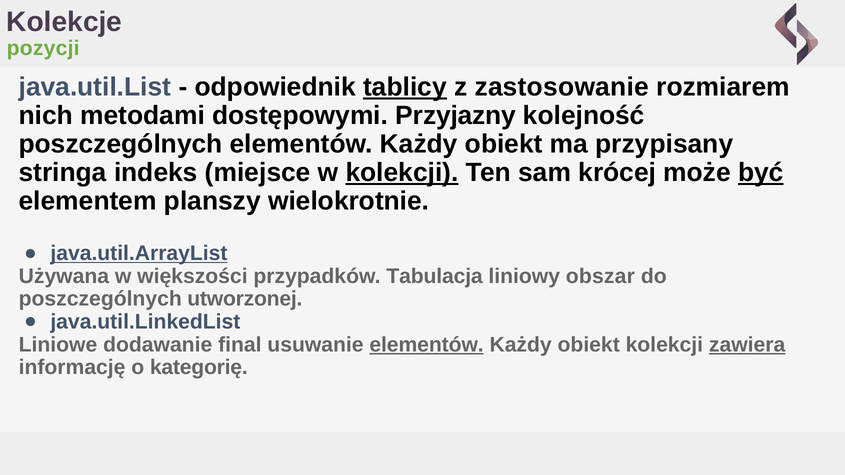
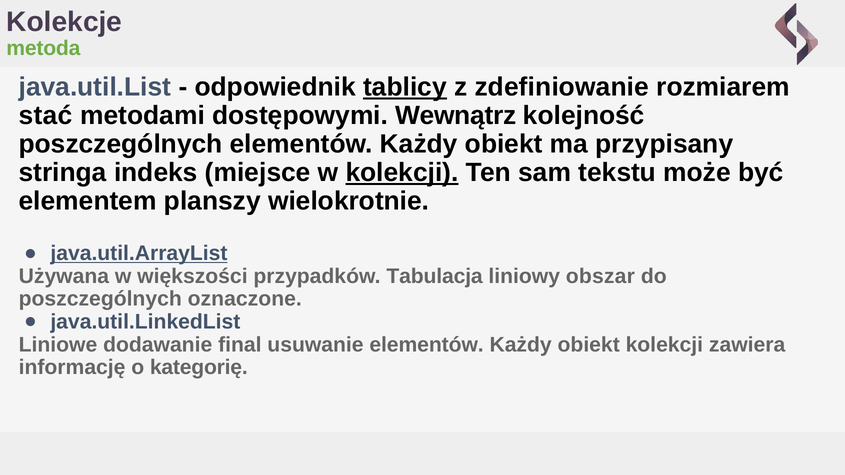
pozycji: pozycji -> metoda (43, 48)
zastosowanie: zastosowanie -> zdefiniowanie (562, 87)
nich: nich -> stać (46, 116)
Przyjazny: Przyjazny -> Wewnątrz (456, 116)
krócej: krócej -> tekstu (617, 173)
być underline: present -> none (761, 173)
utworzonej: utworzonej -> oznaczone (245, 299)
elementów underline: present -> none (427, 345)
zawiera underline: present -> none (747, 345)
